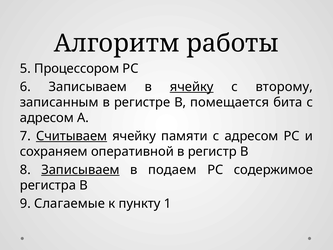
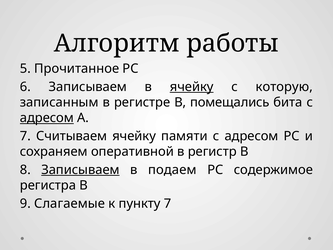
Процессором: Процессором -> Прочитанное (77, 69)
второму: второму -> которую (284, 87)
помещается: помещается -> помещались (230, 102)
адресом underline: none -> present (47, 118)
Считываем underline: present -> none (72, 136)
пункту 1: 1 -> 7 (168, 203)
